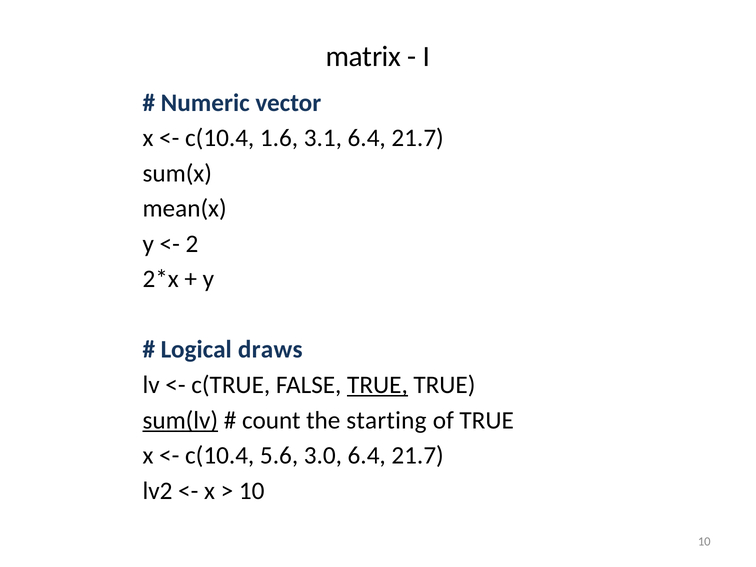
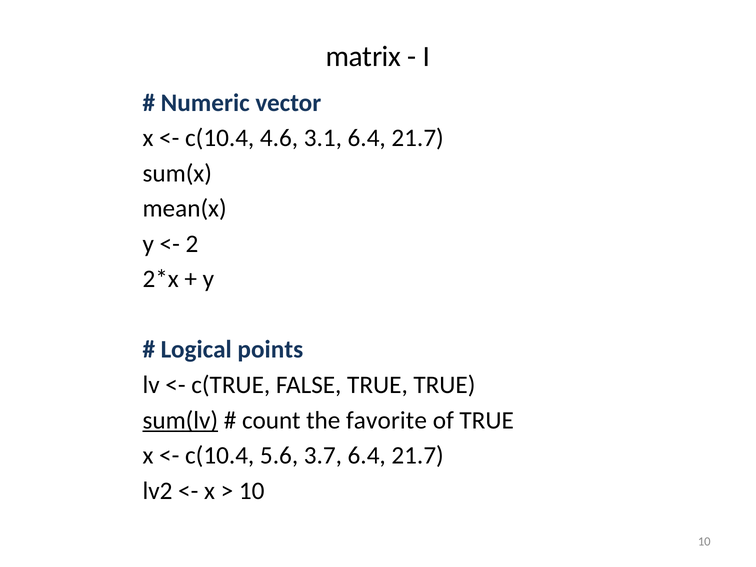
1.6: 1.6 -> 4.6 (279, 138)
draws: draws -> points (270, 350)
TRUE underline: present -> none (377, 385)
starting: starting -> favorite (386, 420)
3.0: 3.0 -> 3.7 (323, 455)
